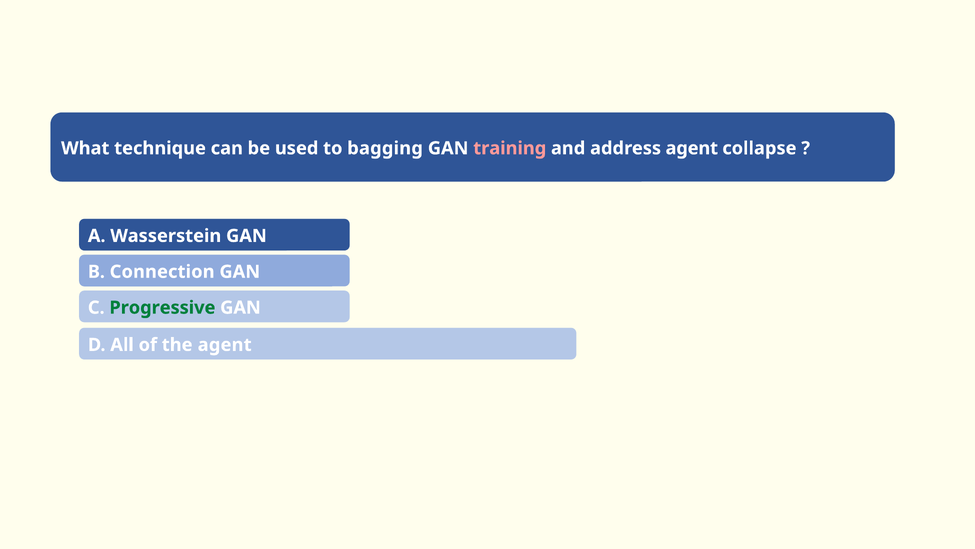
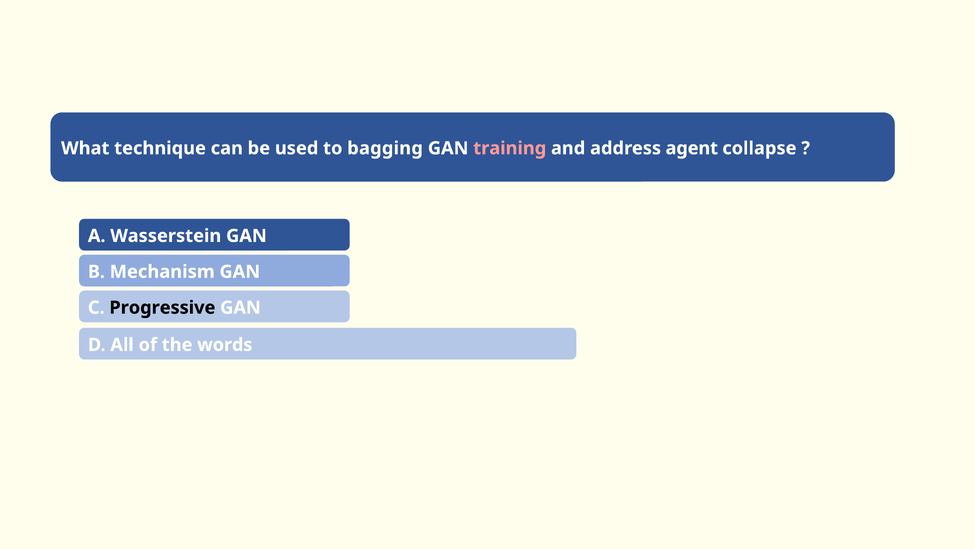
Connection: Connection -> Mechanism (162, 272)
Progressive colour: green -> black (162, 307)
the agent: agent -> words (225, 345)
